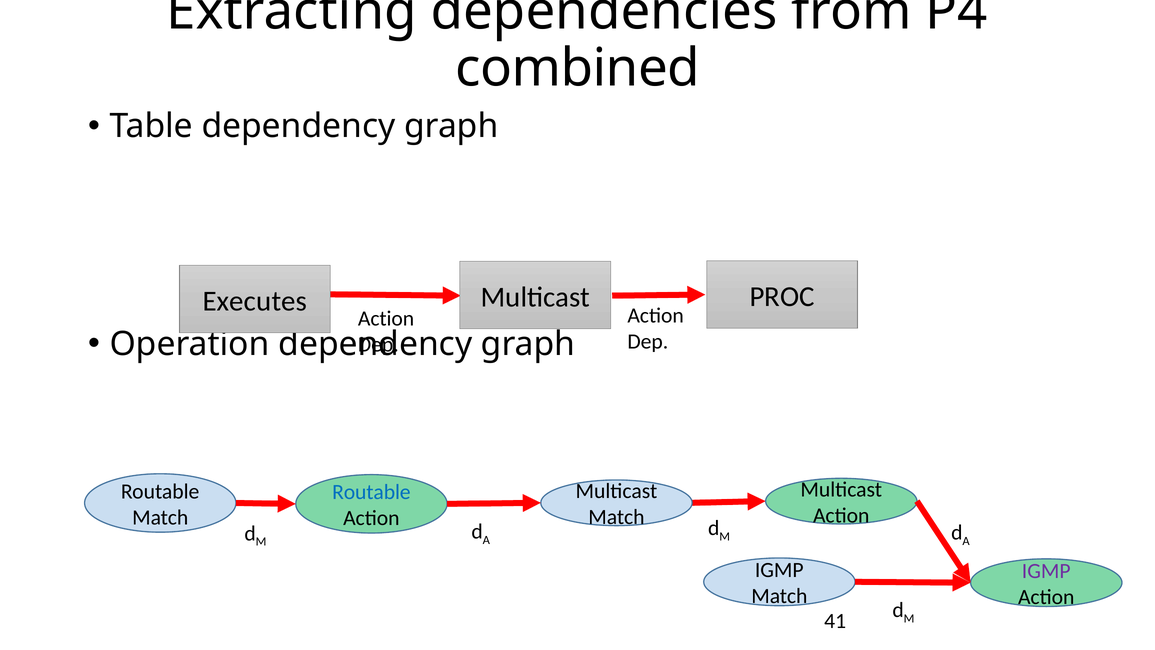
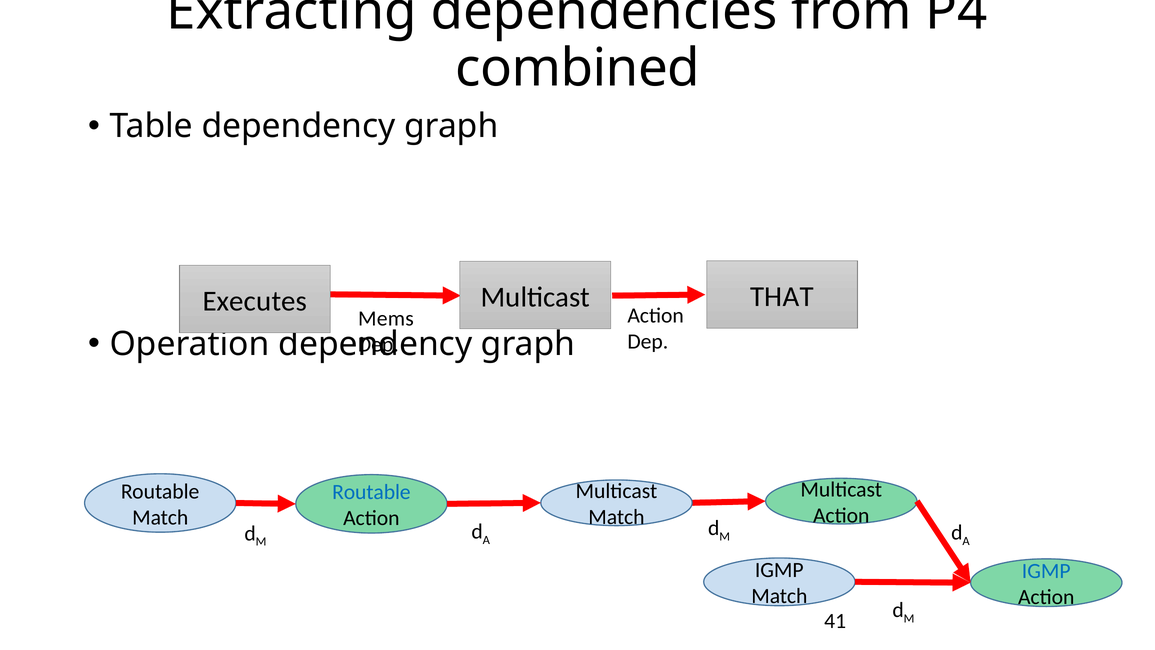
PROC: PROC -> THAT (782, 296)
Action: Action -> Mems (386, 318)
IGMP colour: purple -> blue (1046, 571)
